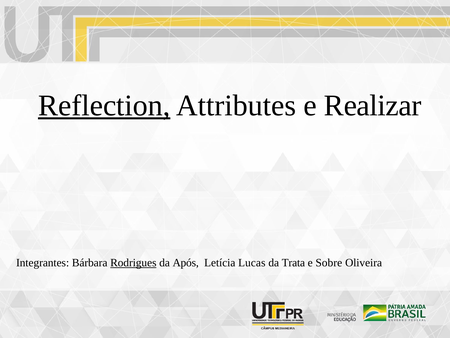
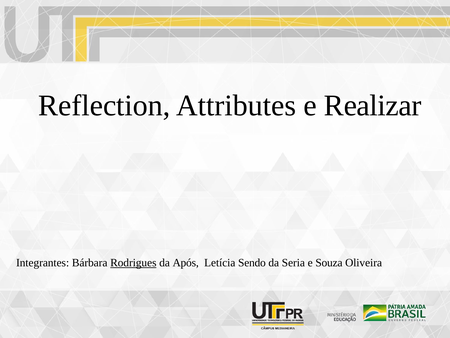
Reflection underline: present -> none (104, 105)
Lucas: Lucas -> Sendo (252, 262)
Trata: Trata -> Seria (293, 262)
Sobre: Sobre -> Souza (329, 262)
